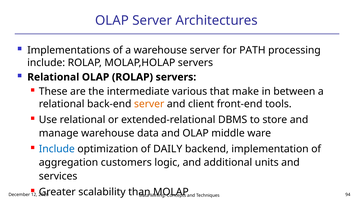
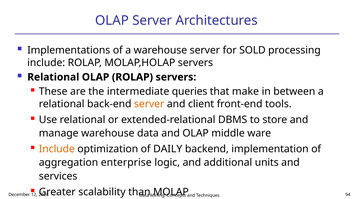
PATH: PATH -> SOLD (252, 50)
various: various -> queries (190, 91)
Include colour: blue -> orange (57, 149)
customers: customers -> enterprise (126, 162)
